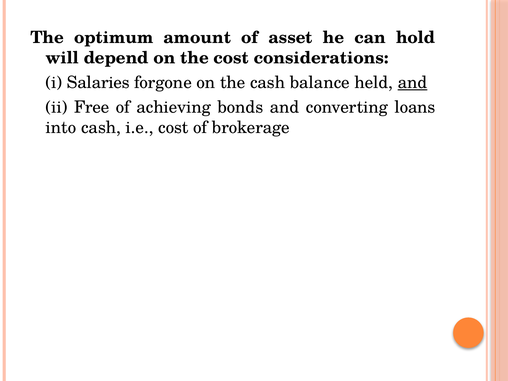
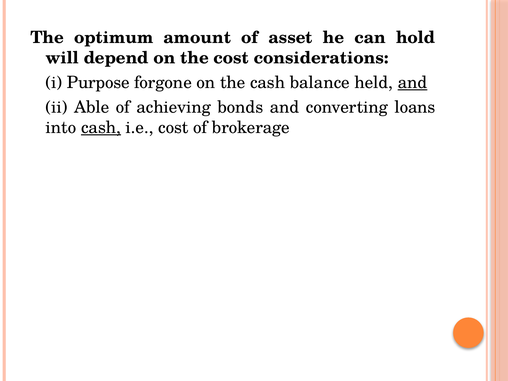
Salaries: Salaries -> Purpose (98, 83)
Free: Free -> Able (92, 107)
cash underline: none -> present (101, 127)
